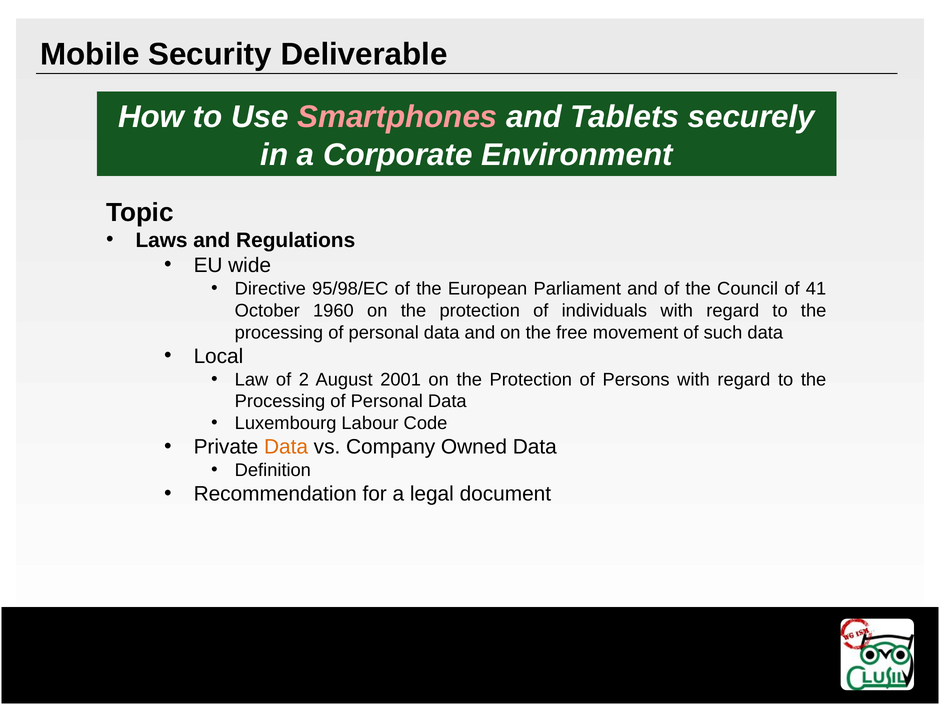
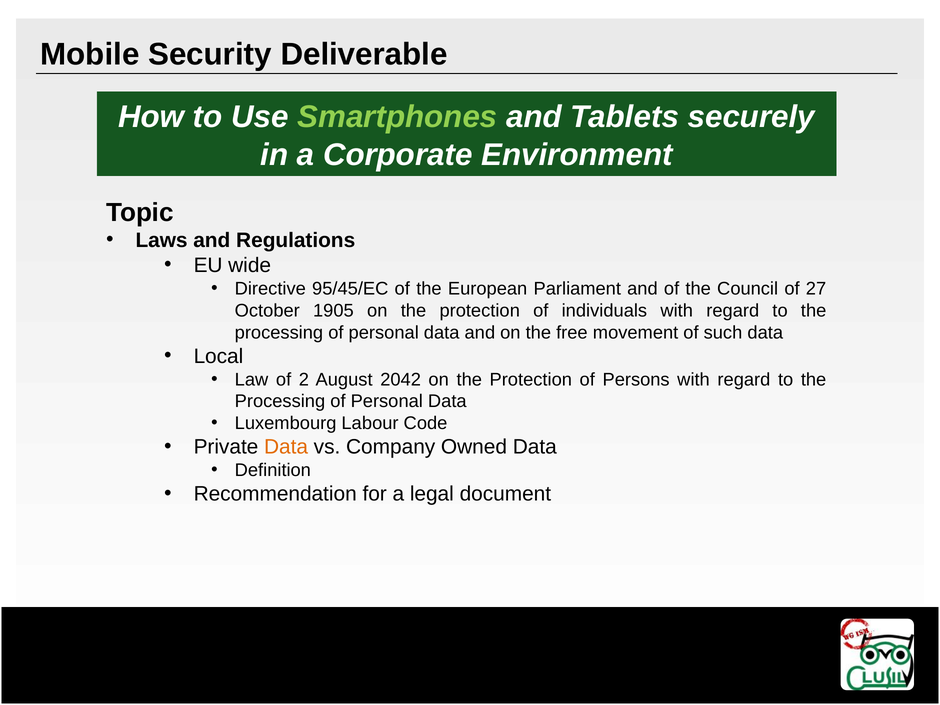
Smartphones colour: pink -> light green (397, 117)
95/98/EC: 95/98/EC -> 95/45/EC (350, 289)
41: 41 -> 27 (816, 289)
1960: 1960 -> 1905 (333, 311)
2001: 2001 -> 2042 (401, 379)
